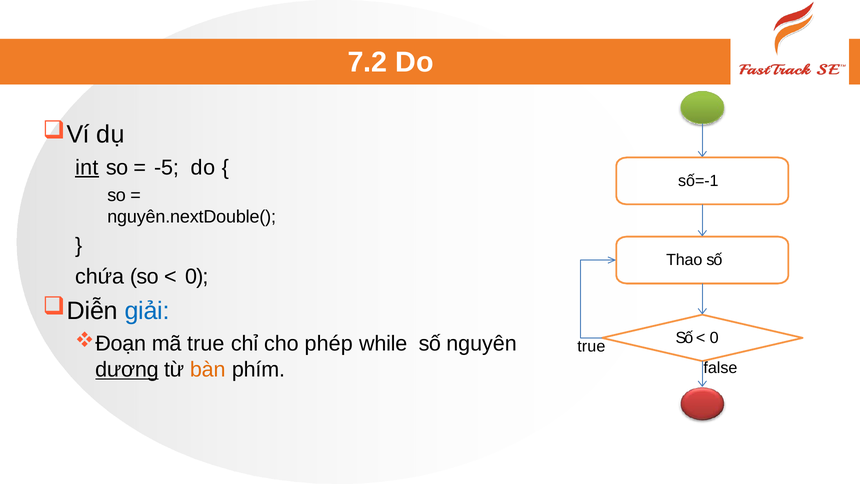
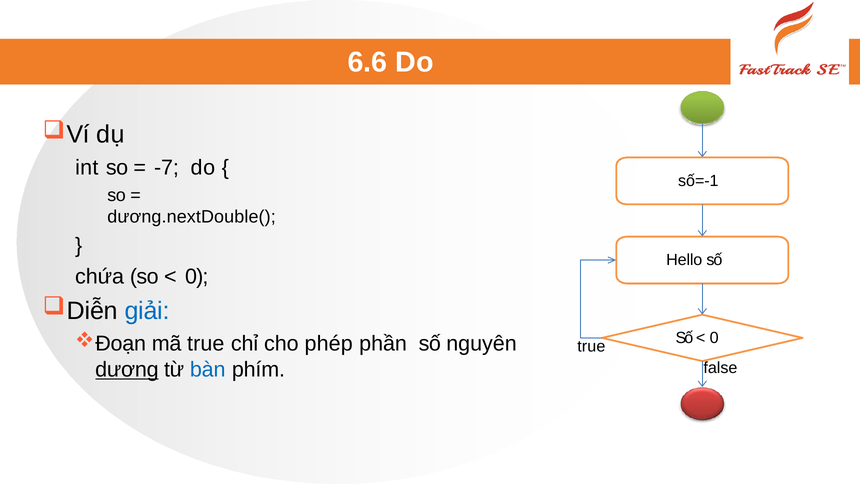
7.2: 7.2 -> 6.6 (367, 62)
int underline: present -> none (87, 167)
-5: -5 -> -7 (166, 167)
nguyên.nextDouble(: nguyên.nextDouble( -> dương.nextDouble( (192, 217)
Thao: Thao -> Hello (684, 260)
while: while -> phần (383, 344)
bàn colour: orange -> blue (208, 369)
